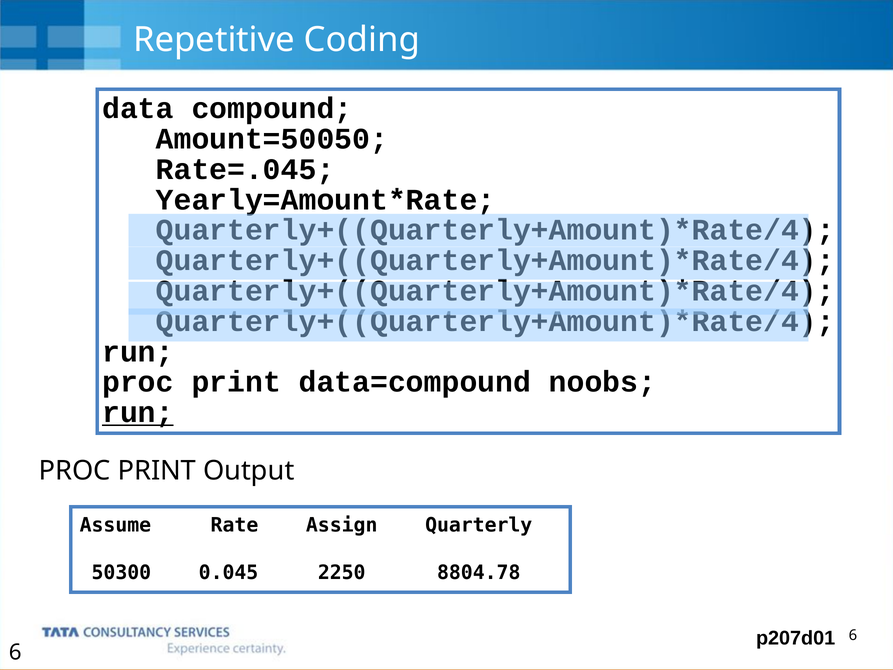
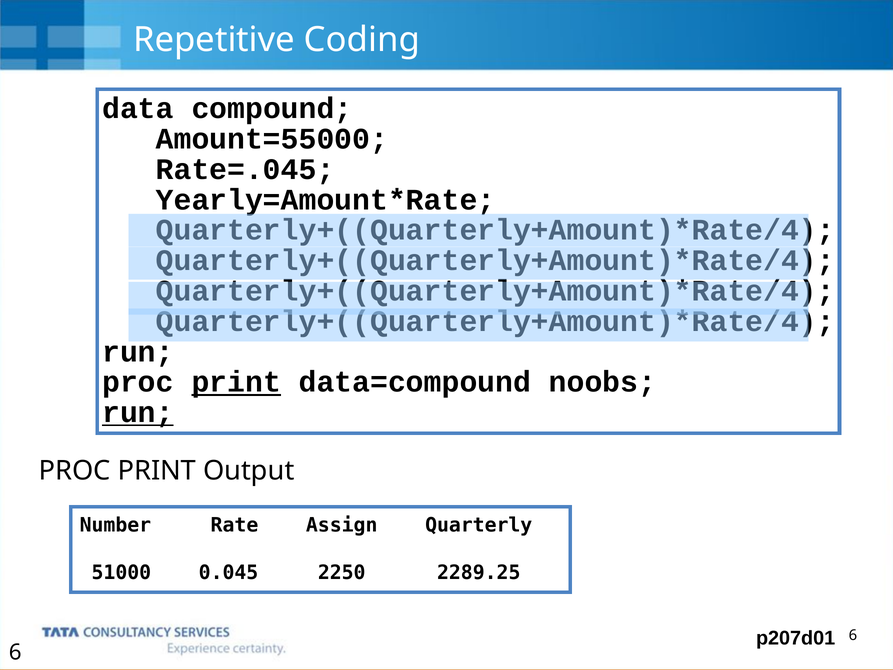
Amount=50050: Amount=50050 -> Amount=55000 (272, 139)
print underline: none -> present (236, 382)
Assume: Assume -> Number (115, 525)
50300: 50300 -> 51000 (121, 572)
8804.78: 8804.78 -> 2289.25 (479, 572)
